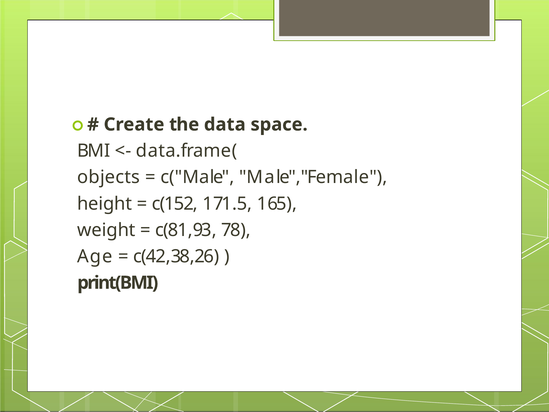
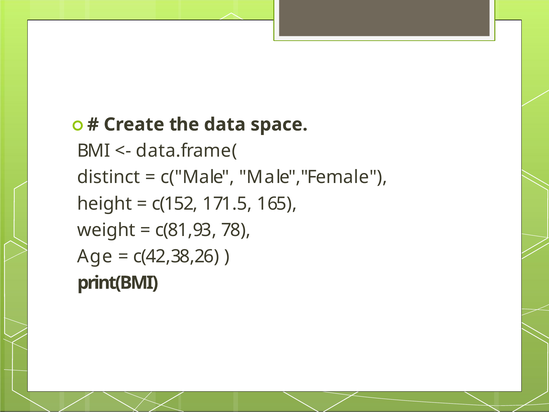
objects: objects -> distinct (109, 177)
